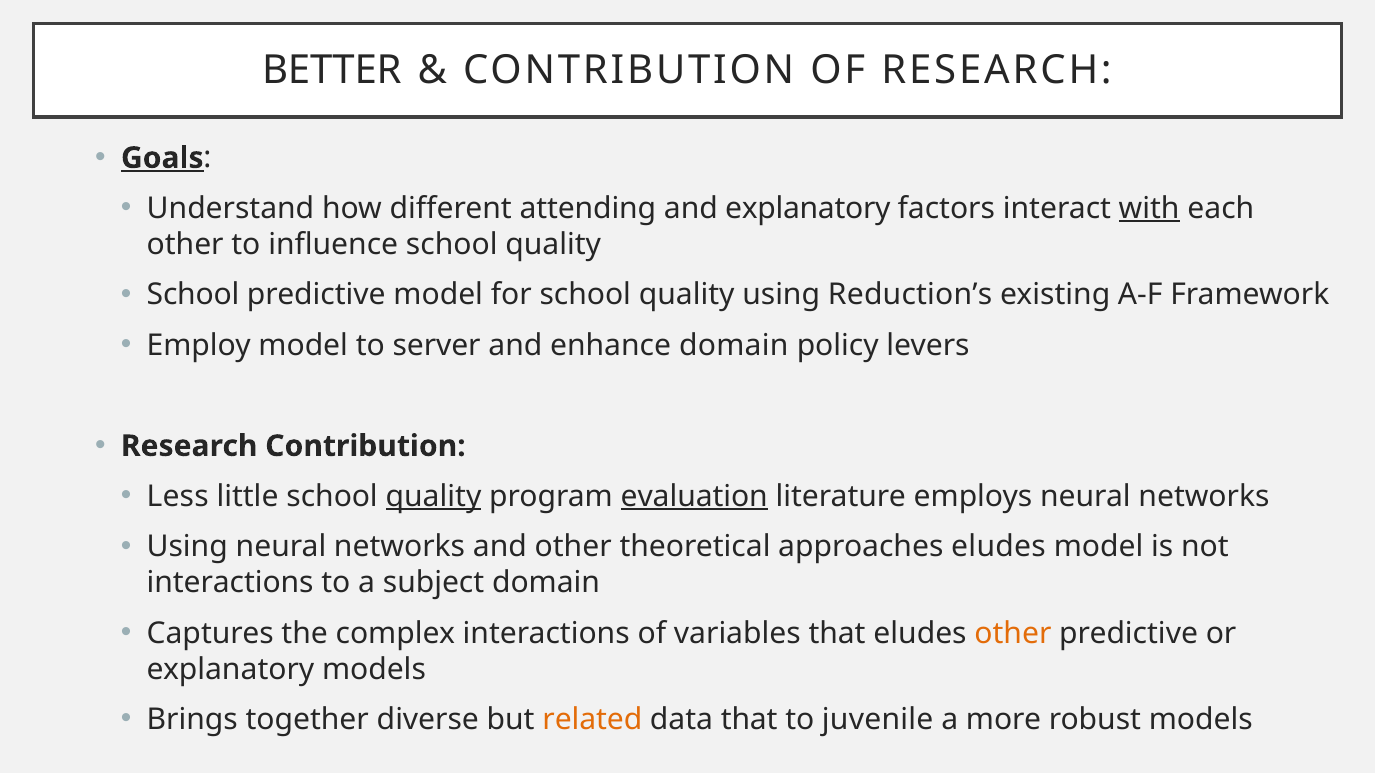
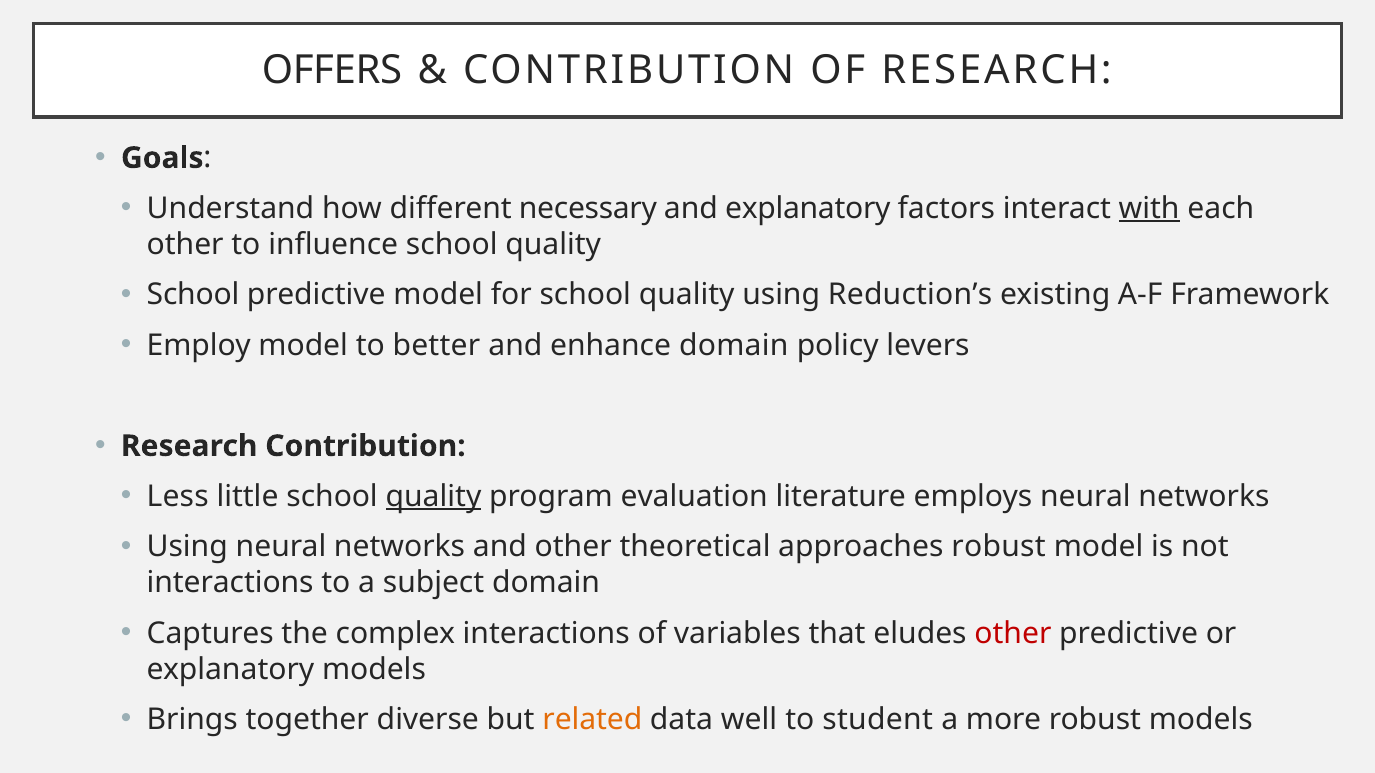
BETTER: BETTER -> OFFERS (332, 70)
Goals underline: present -> none (162, 158)
attending: attending -> necessary (588, 209)
server: server -> better (436, 345)
evaluation underline: present -> none (694, 497)
approaches eludes: eludes -> robust (999, 547)
other colour: orange -> red (1013, 634)
data that: that -> well (749, 720)
juvenile: juvenile -> student (878, 720)
